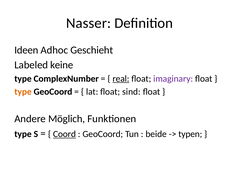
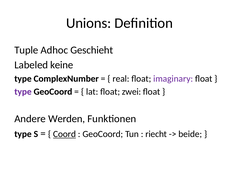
Nasser: Nasser -> Unions (89, 23)
Ideen: Ideen -> Tuple (26, 50)
real underline: present -> none (121, 79)
type colour: orange -> purple (23, 92)
sind: sind -> zwei (132, 92)
Möglich: Möglich -> Werden (67, 119)
beide: beide -> riecht (156, 134)
typen: typen -> beide (190, 134)
